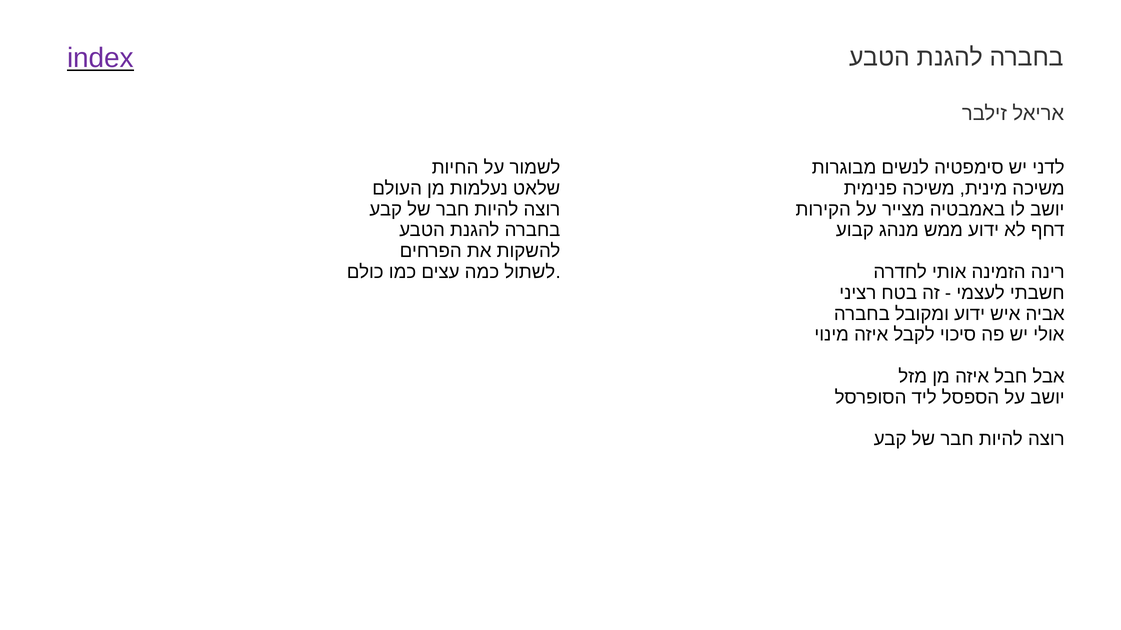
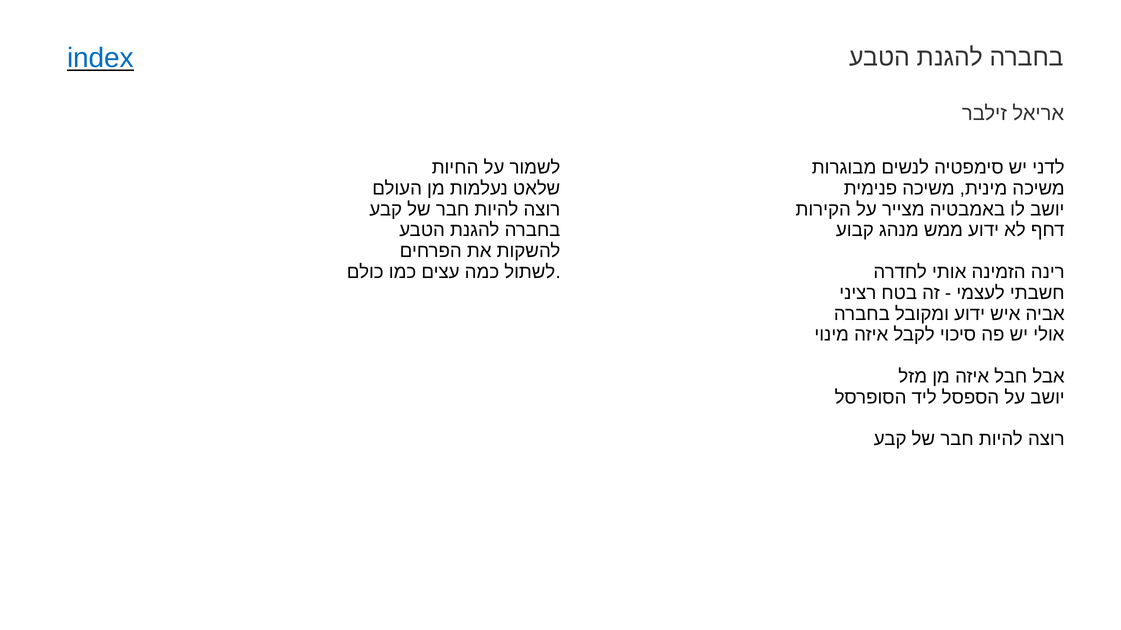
index colour: purple -> blue (100, 58)
